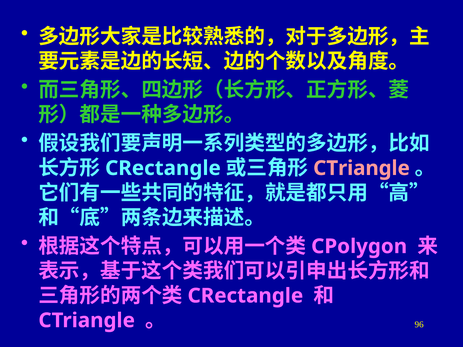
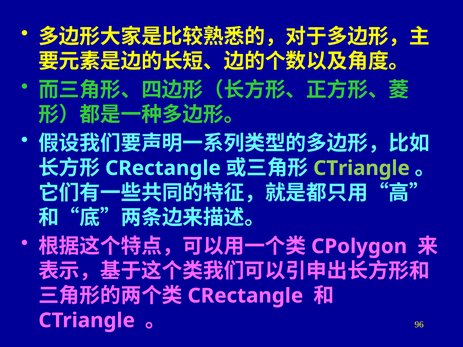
CTriangle colour: pink -> light green (362, 168)
